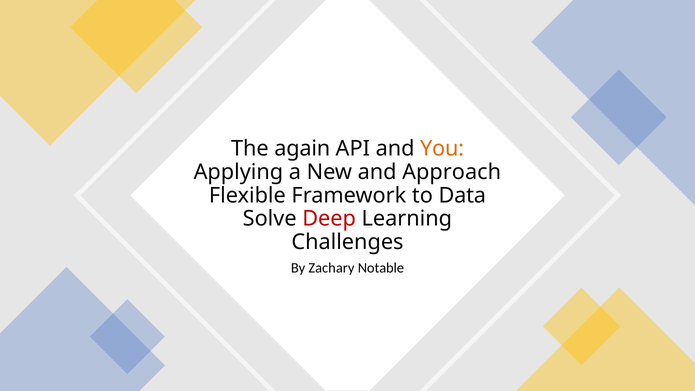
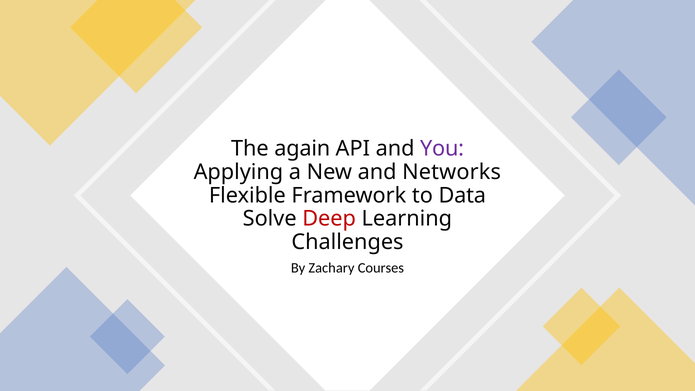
You colour: orange -> purple (442, 148)
Approach: Approach -> Networks (452, 172)
Notable: Notable -> Courses (381, 268)
